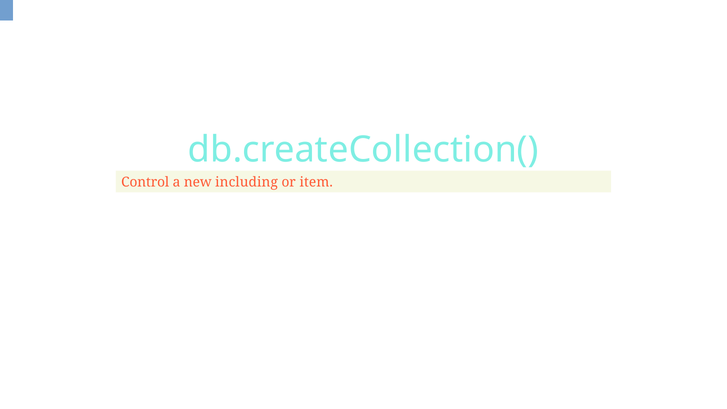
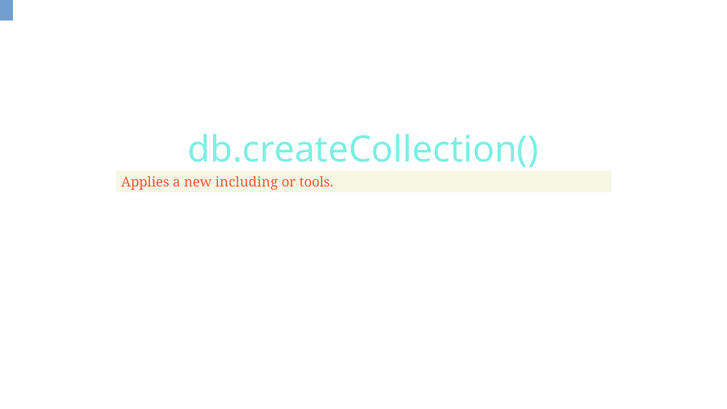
Control: Control -> Applies (145, 182)
item: item -> tools (316, 182)
